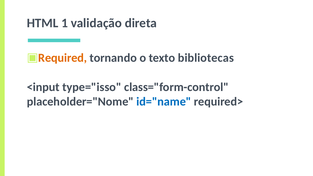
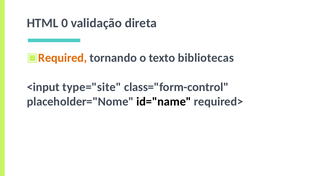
1: 1 -> 0 (65, 23)
type="isso: type="isso -> type="site (92, 87)
id="name colour: blue -> black (164, 102)
